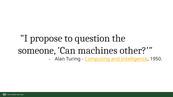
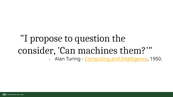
someone: someone -> consider (37, 51)
other: other -> them (136, 51)
